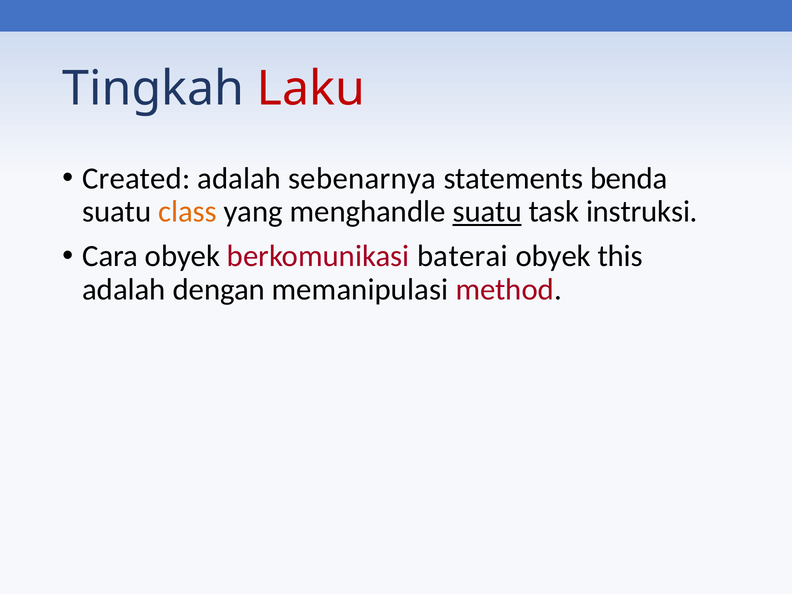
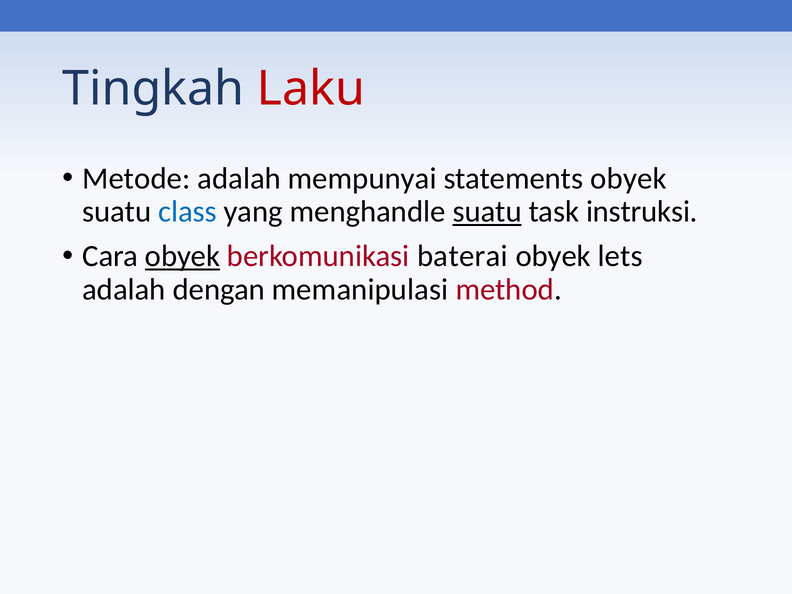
Created: Created -> Metode (136, 179)
sebenarnya: sebenarnya -> mempunyai (362, 179)
statements benda: benda -> obyek (628, 179)
class colour: orange -> blue (188, 212)
obyek underline: none -> present (183, 256)
this: this -> lets (620, 256)
